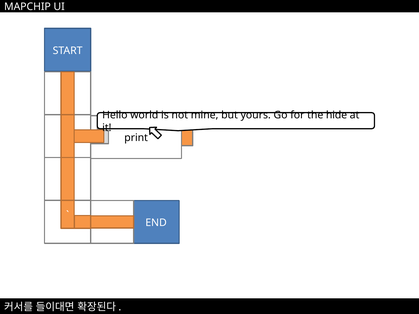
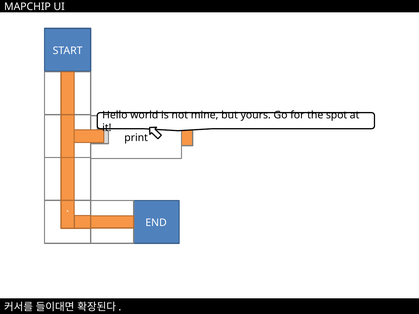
hide: hide -> spot (337, 115)
